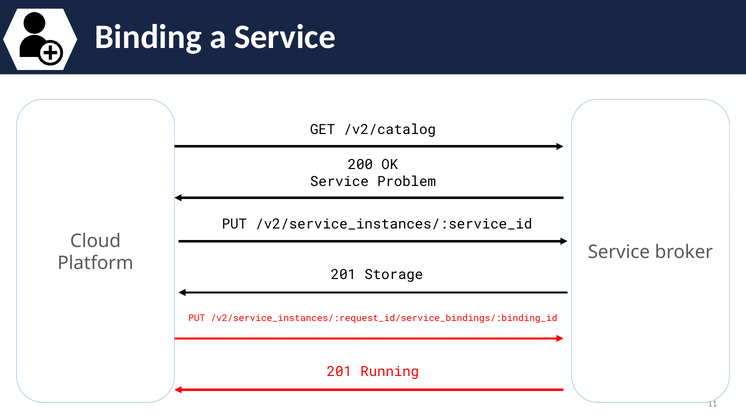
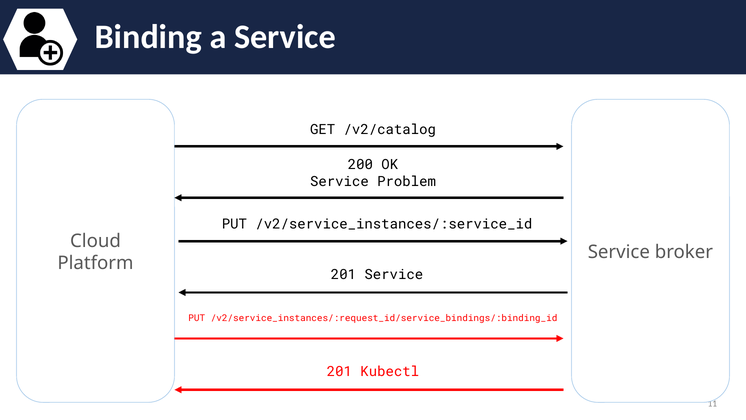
201 Storage: Storage -> Service (394, 274)
Running: Running -> Kubectl (390, 371)
